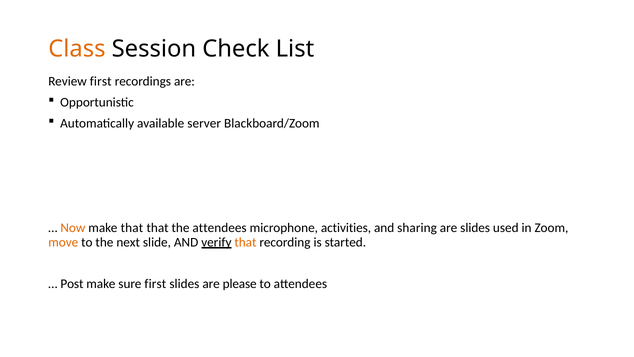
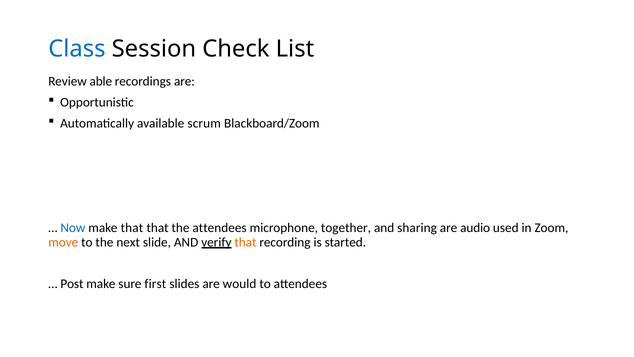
Class colour: orange -> blue (77, 49)
Review first: first -> able (101, 81)
server: server -> scrum (204, 123)
Now colour: orange -> blue (73, 228)
activities: activities -> together (346, 228)
are slides: slides -> audio (475, 228)
please: please -> would (240, 284)
